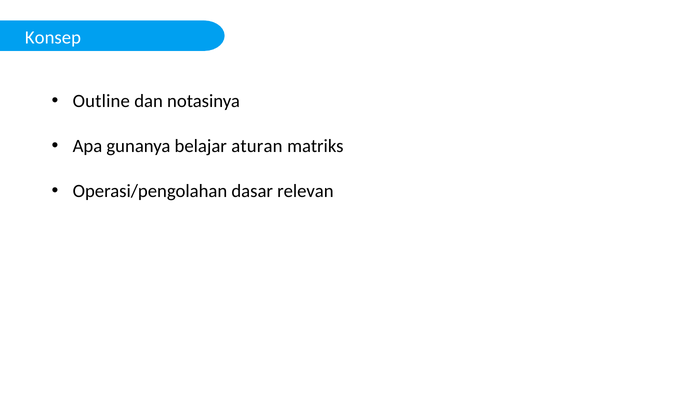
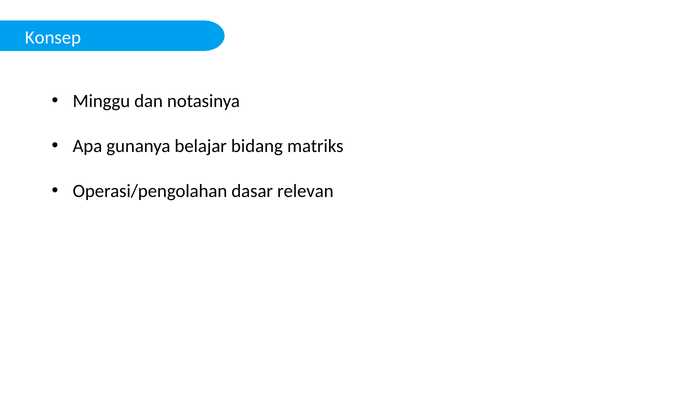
Outline: Outline -> Minggu (101, 101)
aturan: aturan -> bidang (257, 146)
